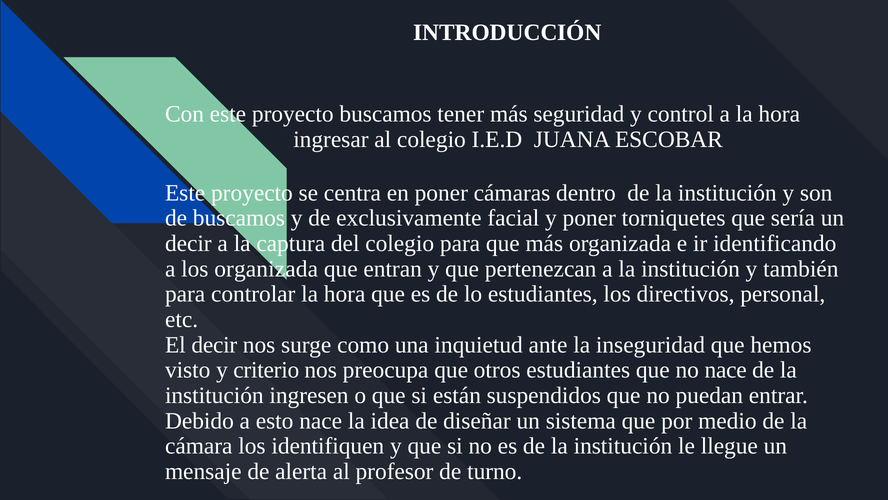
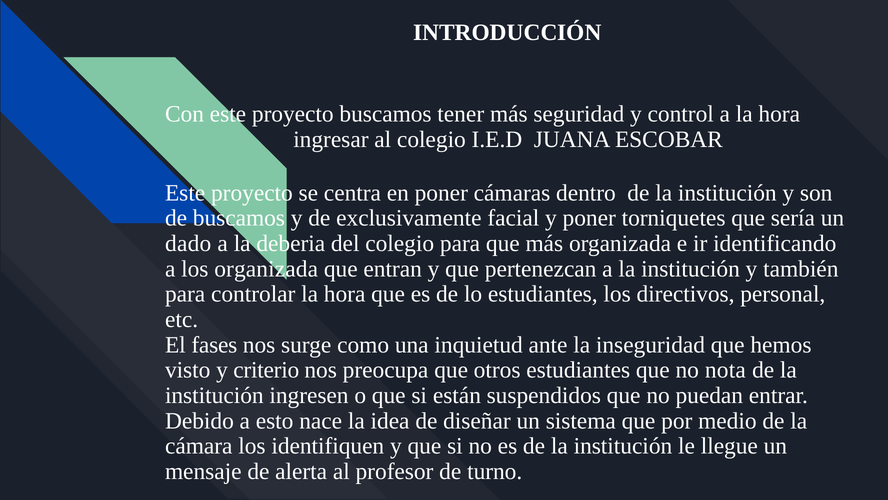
decir: decir -> dado (188, 243)
captura: captura -> deberia (291, 243)
El decir: decir -> fases (214, 345)
no nace: nace -> nota (725, 370)
